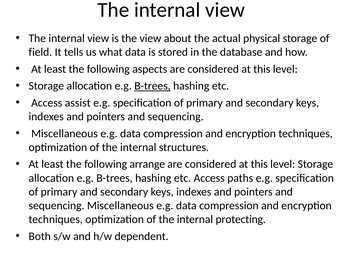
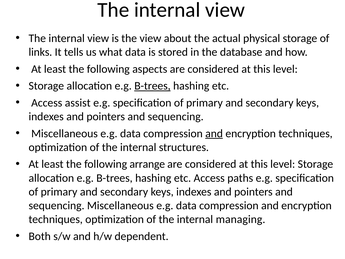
field: field -> links (40, 52)
and underline: none -> present (214, 133)
protecting: protecting -> managing (241, 219)
